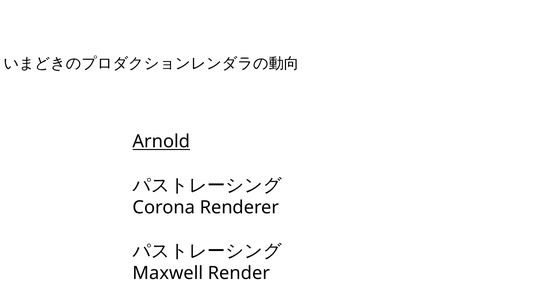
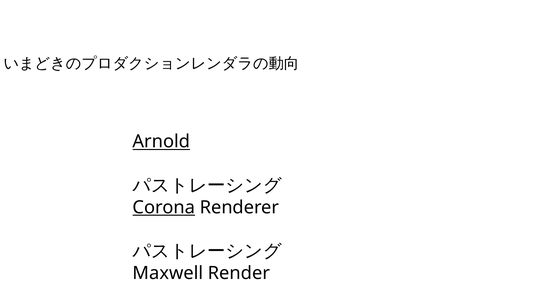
Corona underline: none -> present (164, 208)
